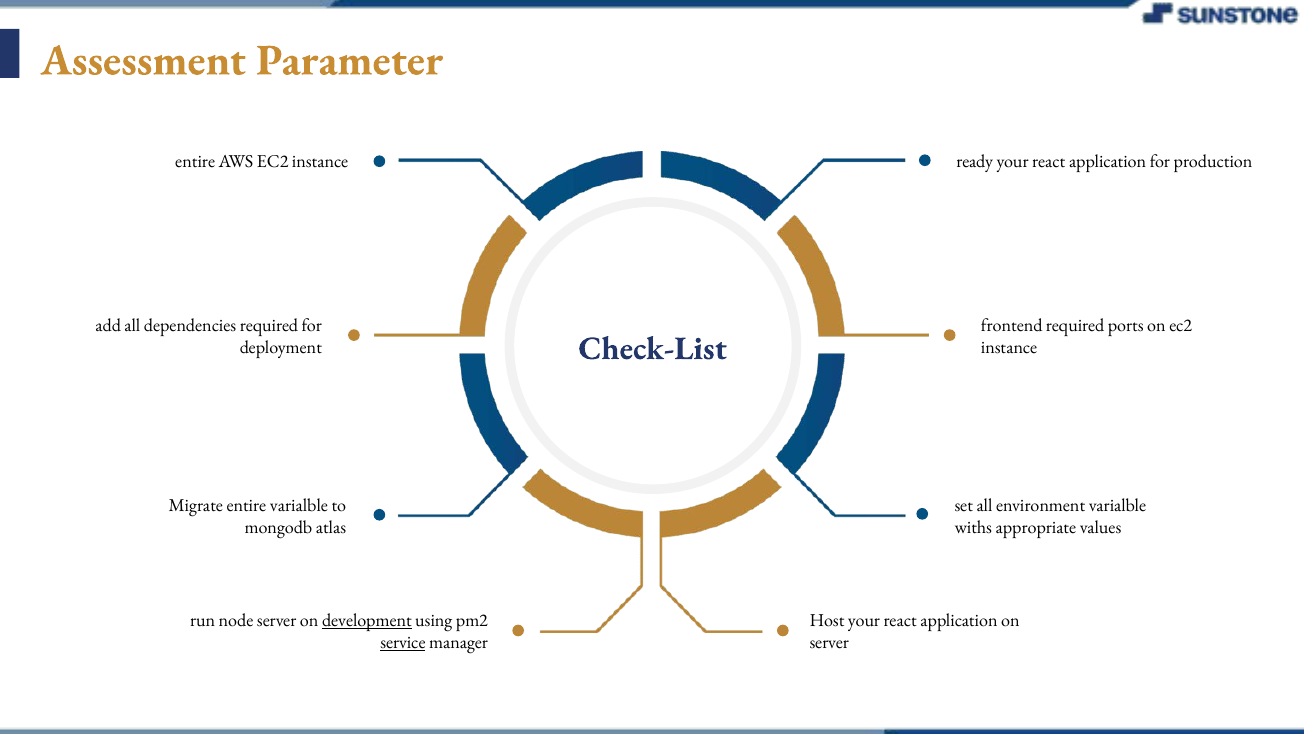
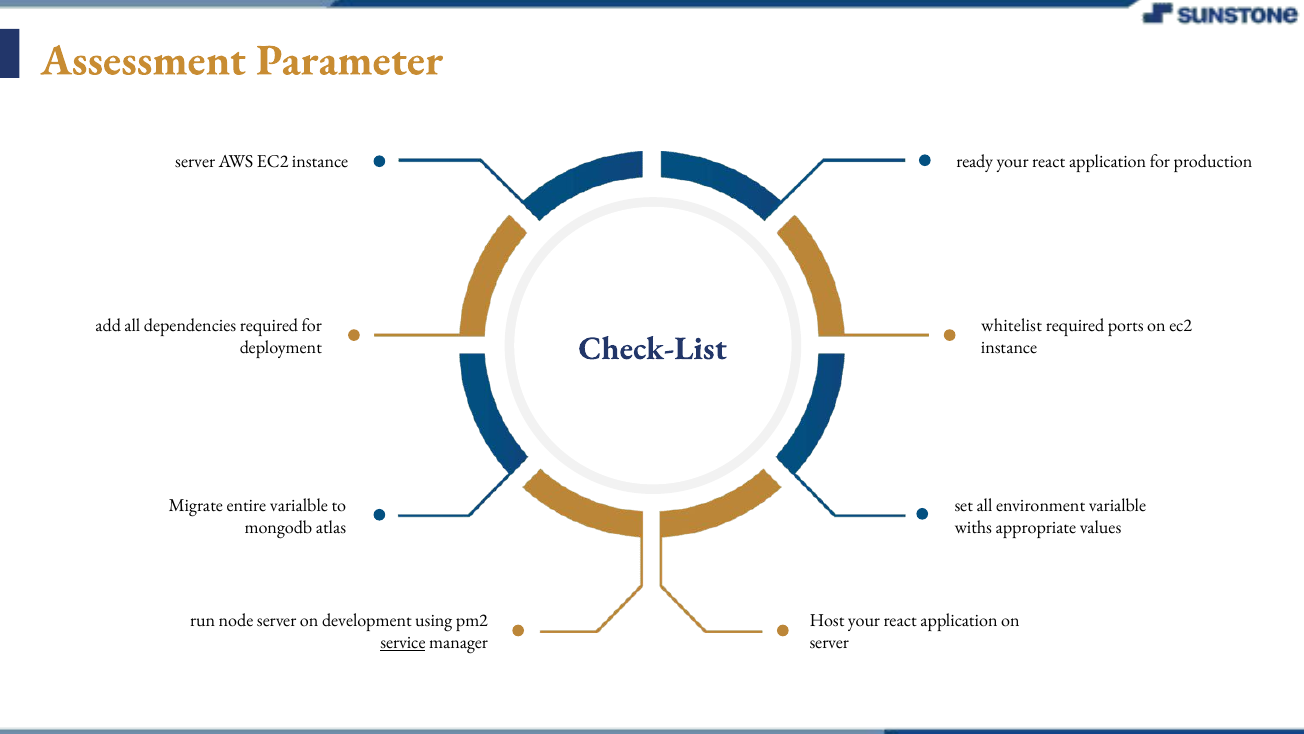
entire: entire -> server (195, 161)
frontend: frontend -> whitelist (1012, 325)
development underline: present -> none (367, 620)
